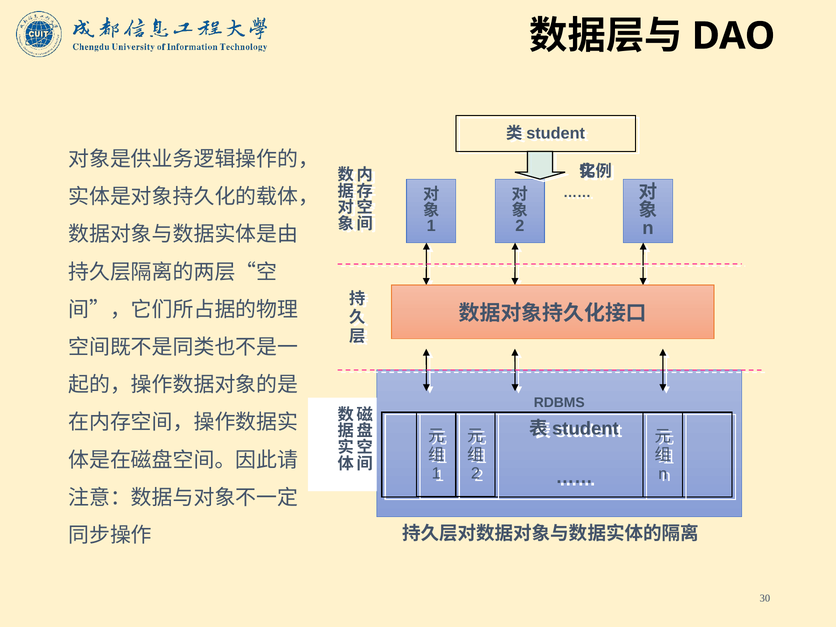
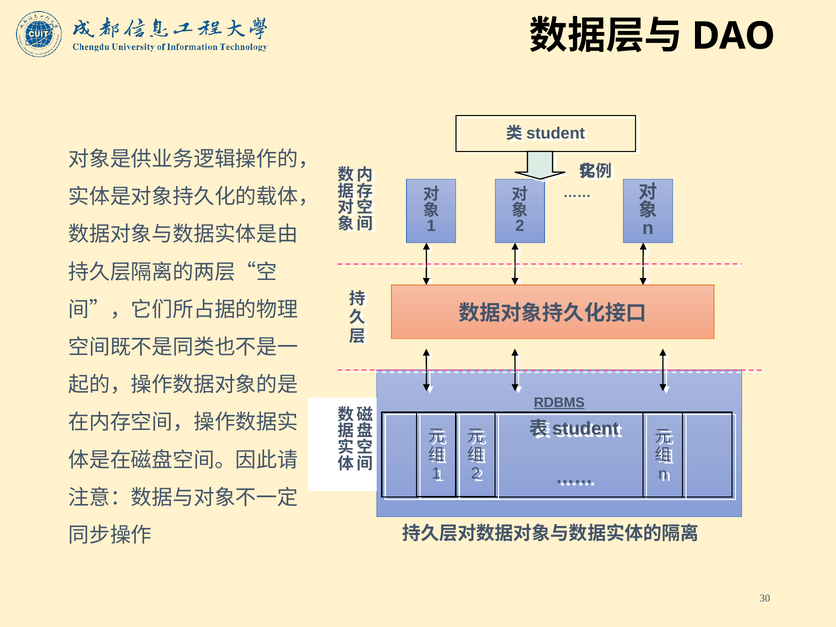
RDBMS underline: none -> present (559, 403)
